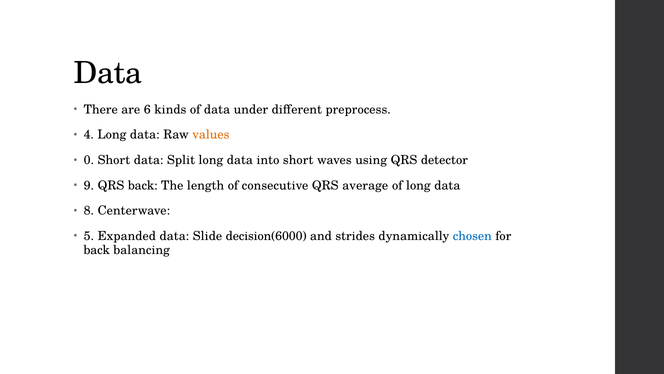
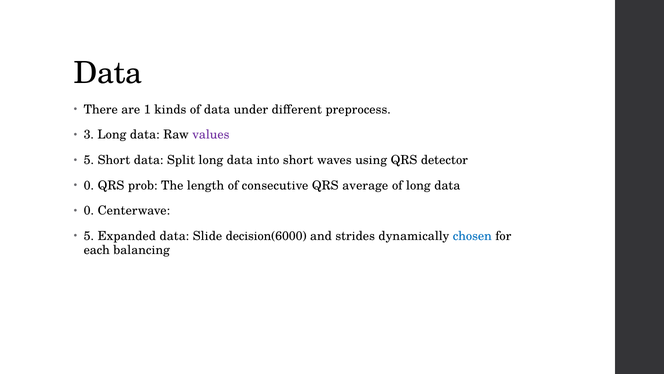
6: 6 -> 1 (147, 109)
4: 4 -> 3 (89, 135)
values colour: orange -> purple (211, 135)
0: 0 -> 5 (89, 160)
9: 9 -> 0 (89, 185)
QRS back: back -> prob (143, 185)
8: 8 -> 0 (89, 210)
back: back -> each (97, 250)
